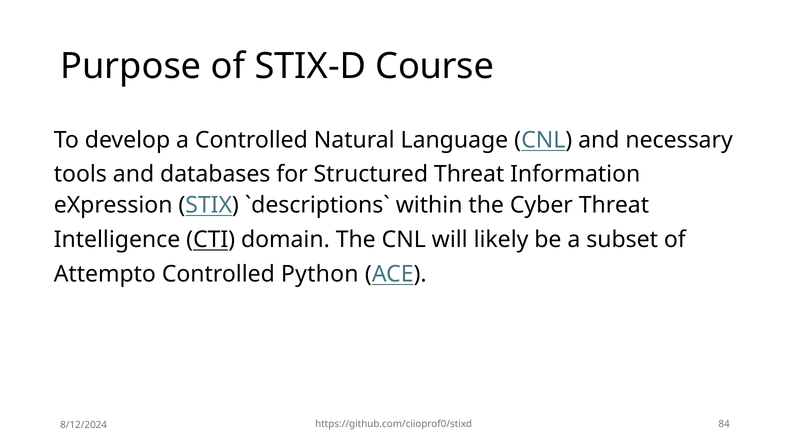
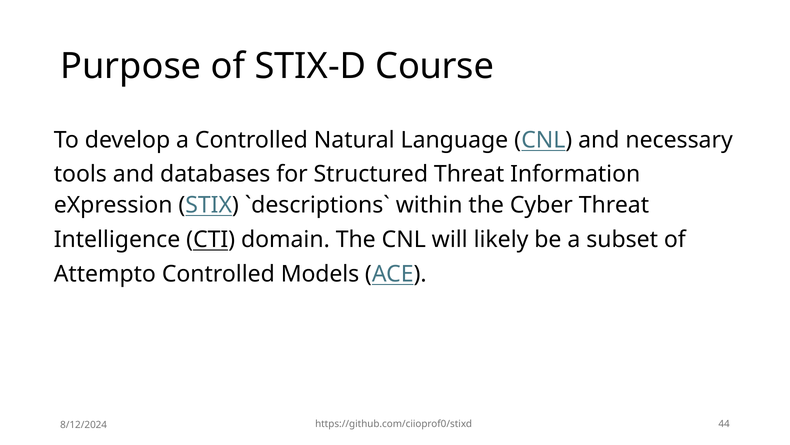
Python: Python -> Models (320, 274)
84: 84 -> 44 (724, 424)
